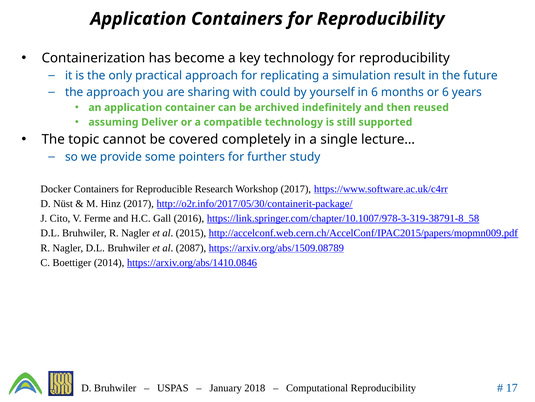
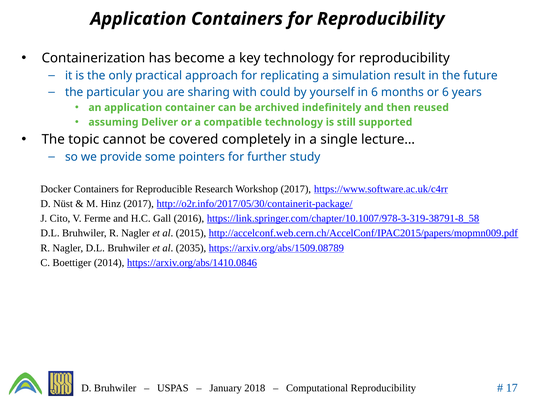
the approach: approach -> particular (113, 92)
2087: 2087 -> 2035 (191, 247)
